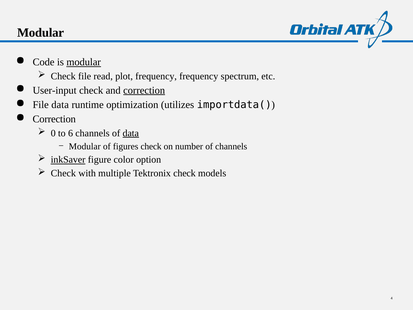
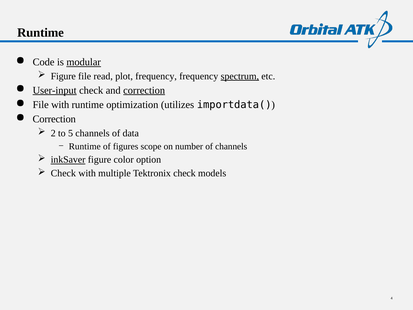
Modular: Modular -> Runtime (41, 33)
Check: Check -> Figure (63, 76)
spectrum underline: none -> present (240, 76)
User-input underline: none -> present (55, 90)
File data: data -> with (60, 105)
0: 0 -> 2 (53, 133)
6: 6 -> 5 (71, 133)
data underline: present -> none (131, 133)
Modular: Modular -> Runtime (85, 146)
figures check: check -> scope (151, 146)
